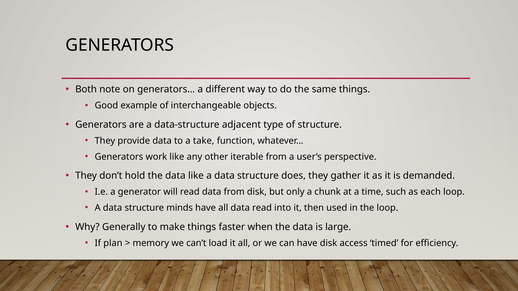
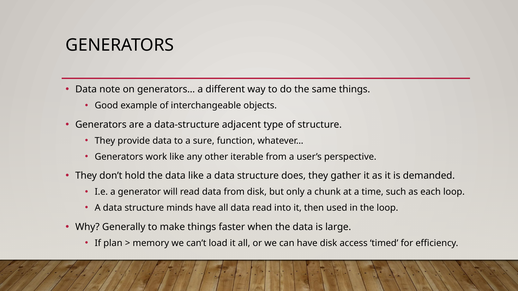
Both: Both -> Data (86, 90)
take: take -> sure (204, 141)
